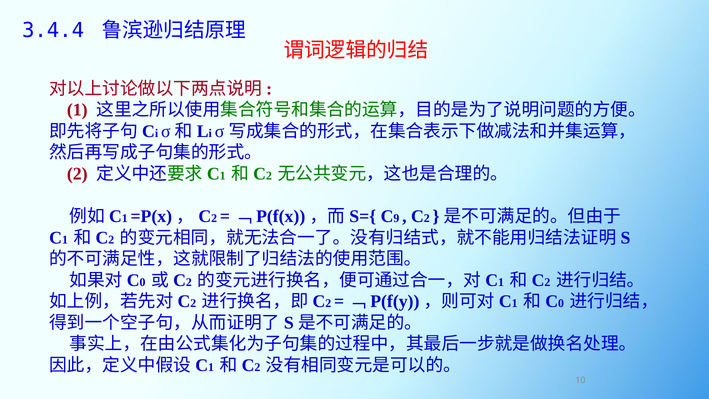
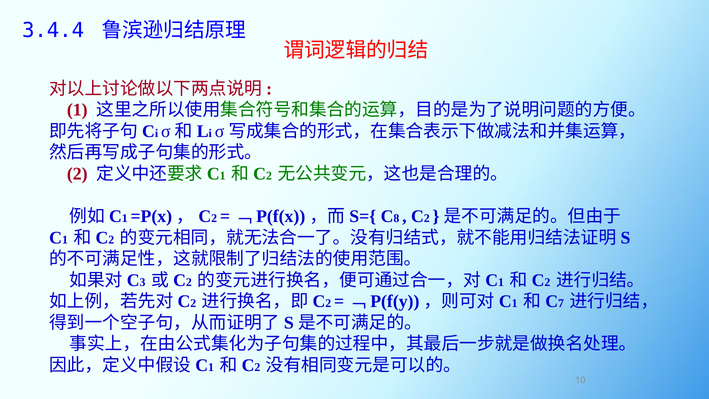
9: 9 -> 8 (396, 218)
0: 0 -> 3 (143, 282)
0: 0 -> 7 (561, 303)
